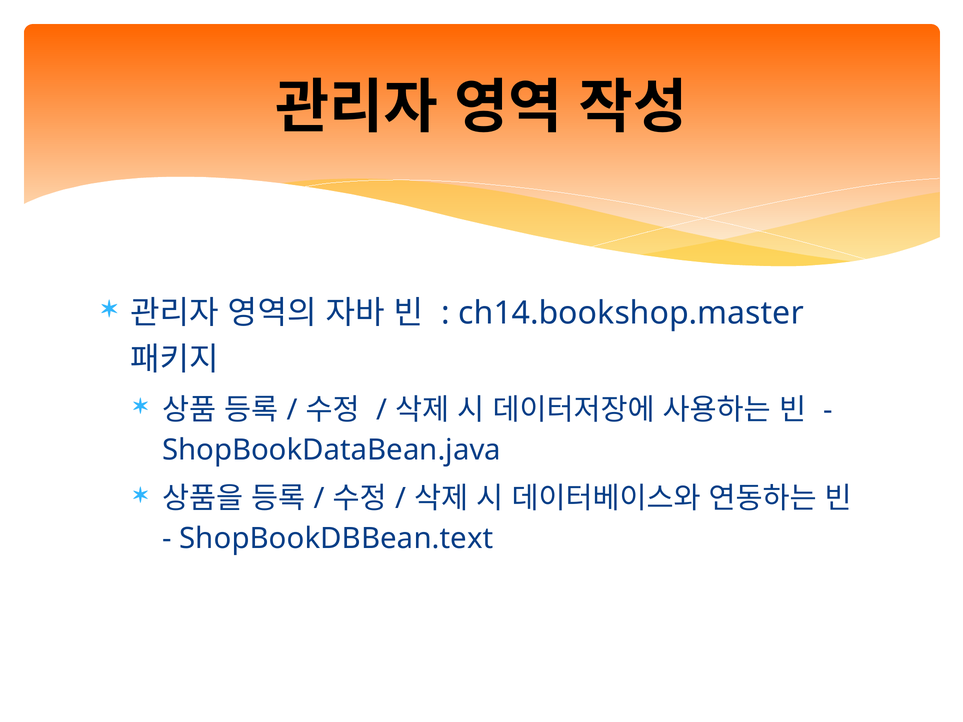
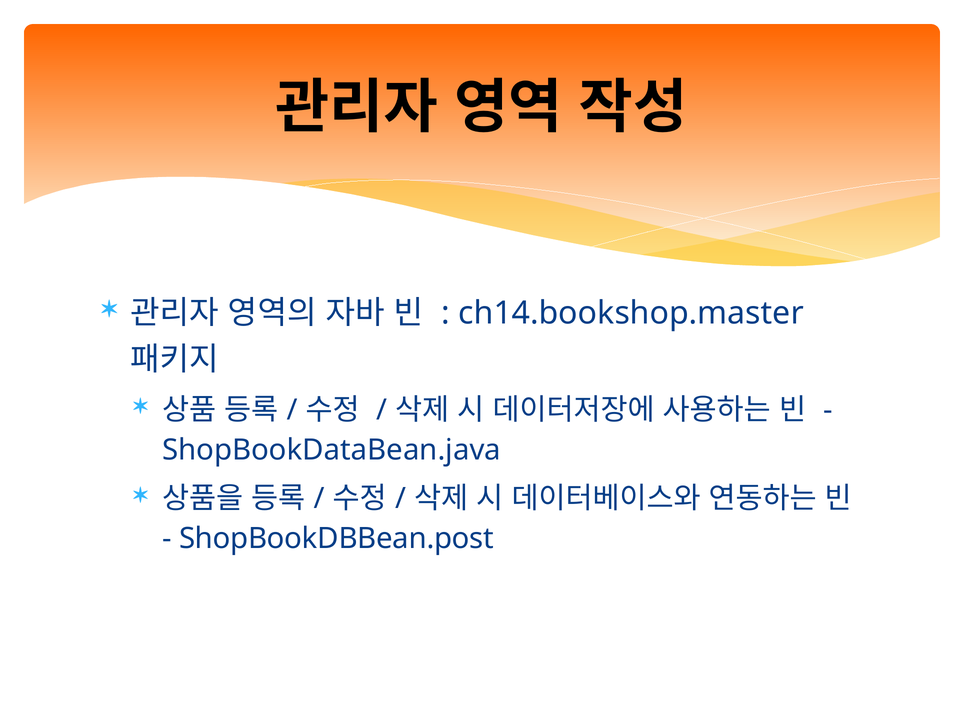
ShopBookDBBean.text: ShopBookDBBean.text -> ShopBookDBBean.post (336, 539)
